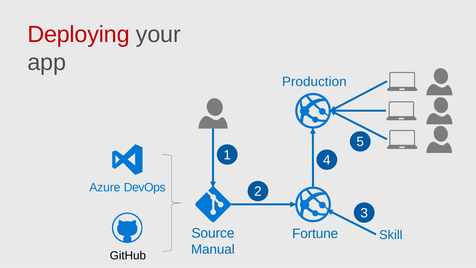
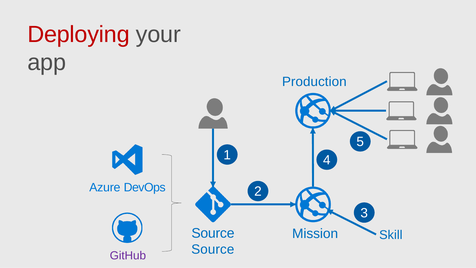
Fortune: Fortune -> Mission (315, 234)
Manual: Manual -> Source (213, 249)
GitHub colour: black -> purple (128, 256)
